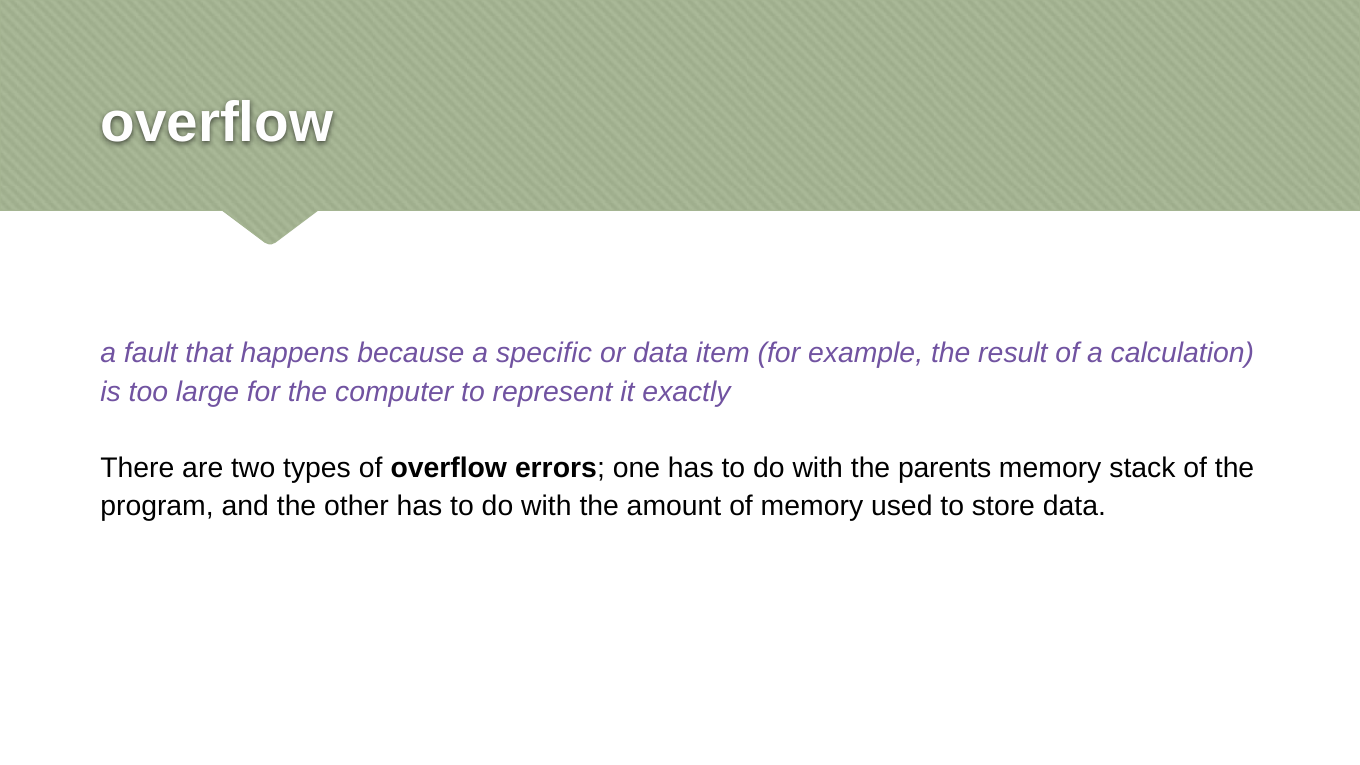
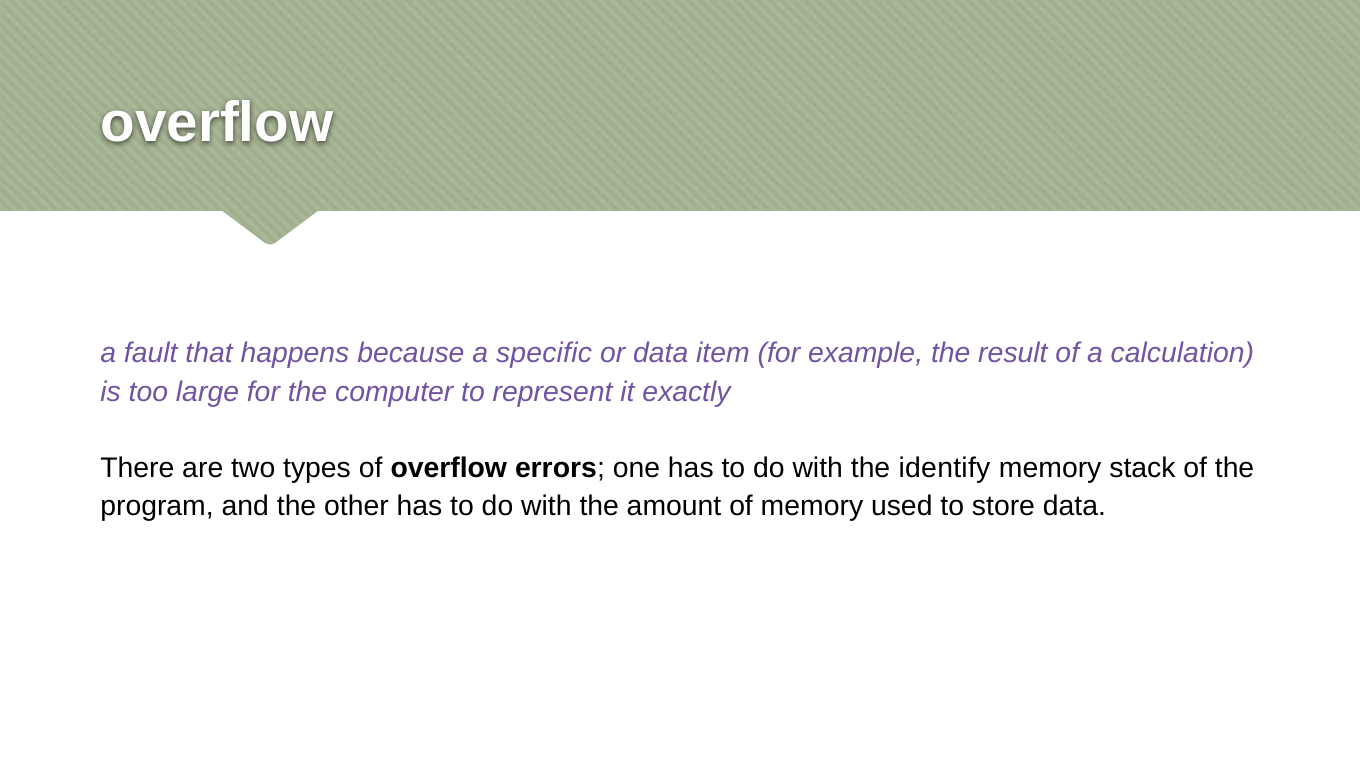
parents: parents -> identify (944, 468)
